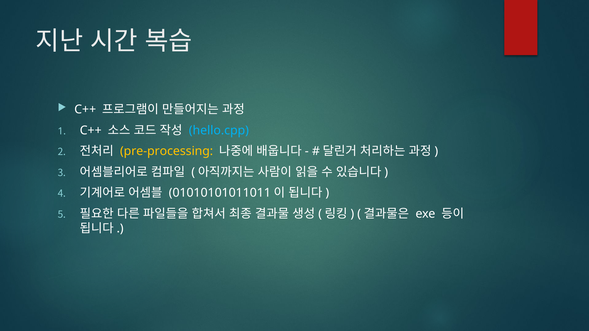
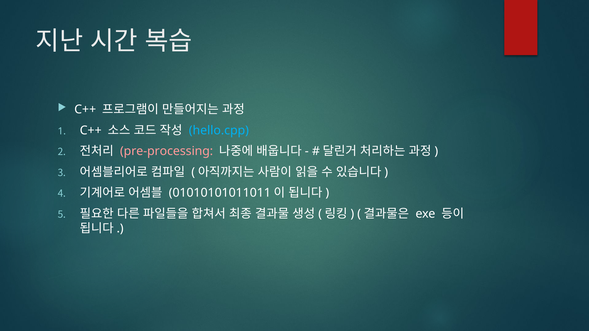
pre-processing colour: yellow -> pink (167, 151)
